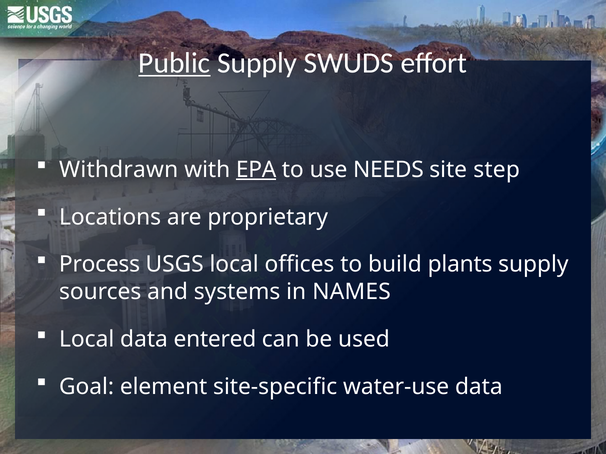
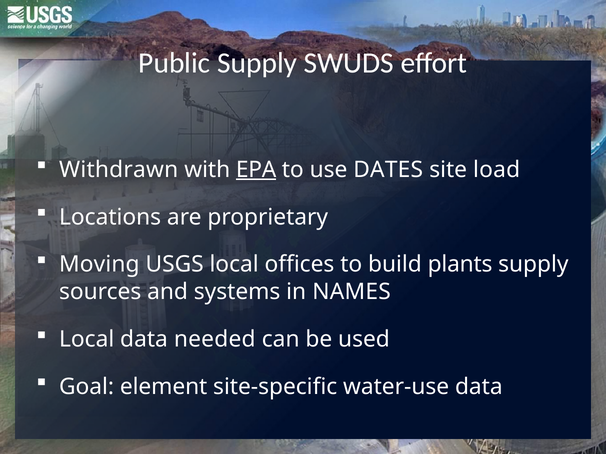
Public underline: present -> none (174, 63)
NEEDS: NEEDS -> DATES (388, 170)
step: step -> load (497, 170)
Process: Process -> Moving (99, 265)
entered: entered -> needed (215, 340)
